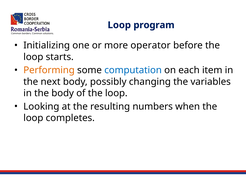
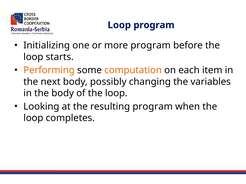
more operator: operator -> program (151, 46)
computation colour: blue -> orange (133, 70)
resulting numbers: numbers -> program (153, 107)
